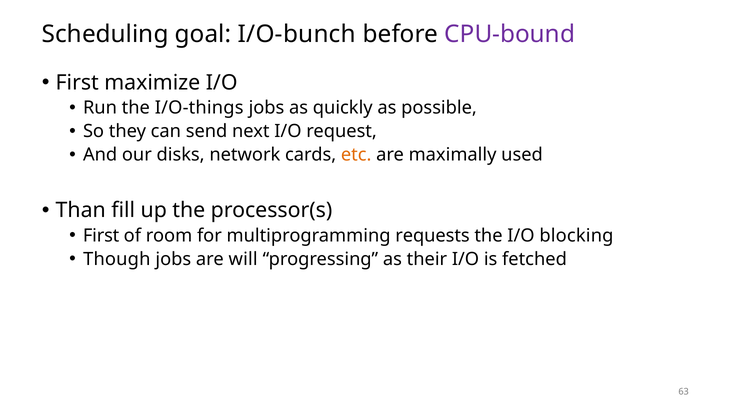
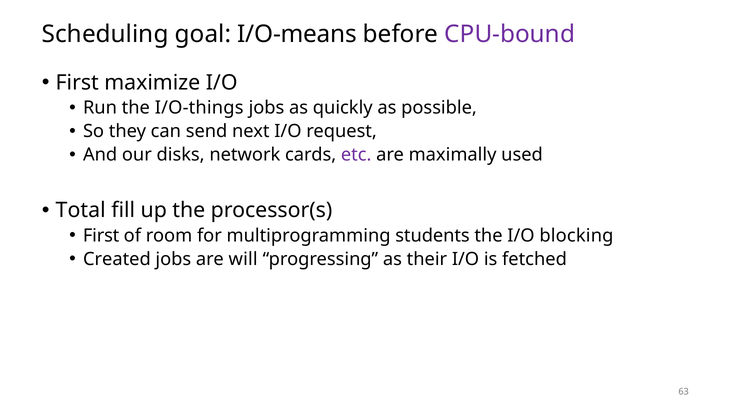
I/O-bunch: I/O-bunch -> I/O-means (297, 34)
etc colour: orange -> purple (356, 155)
Than: Than -> Total (81, 210)
requests: requests -> students (433, 236)
Though: Though -> Created (117, 259)
